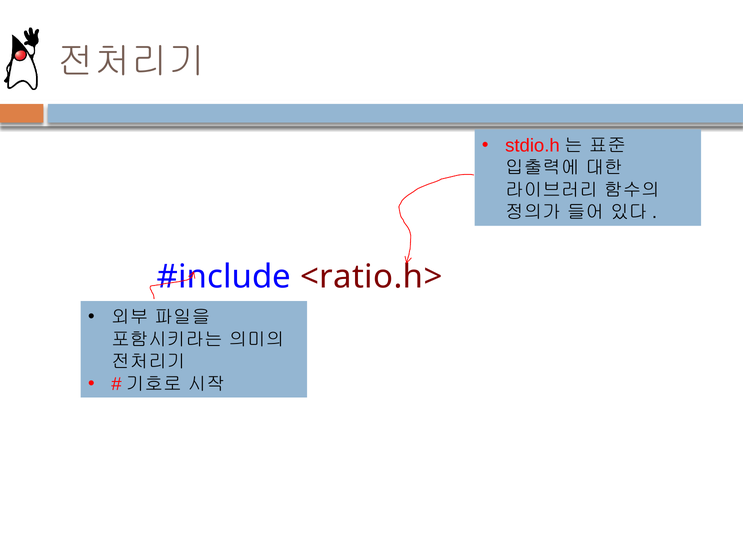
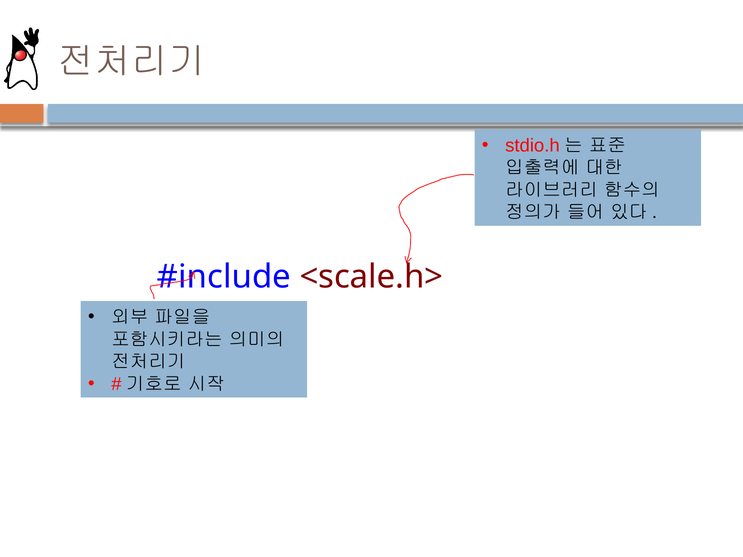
<ratio.h>: <ratio.h> -> <scale.h> (372, 277)
